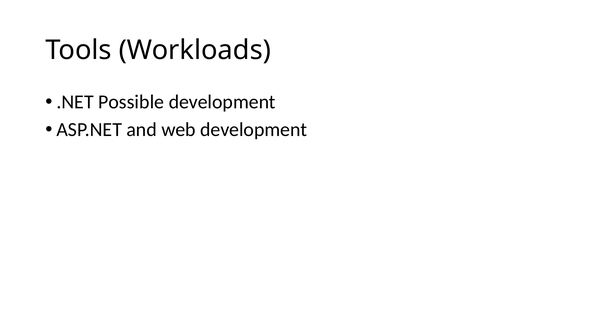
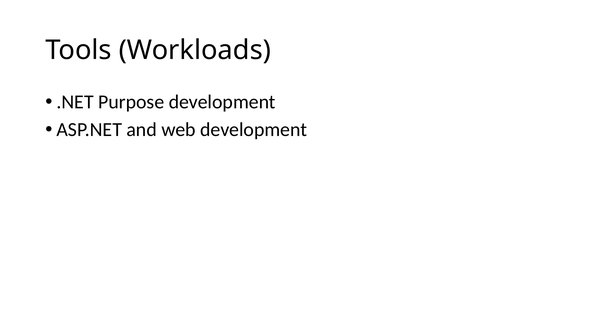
Possible: Possible -> Purpose (131, 102)
